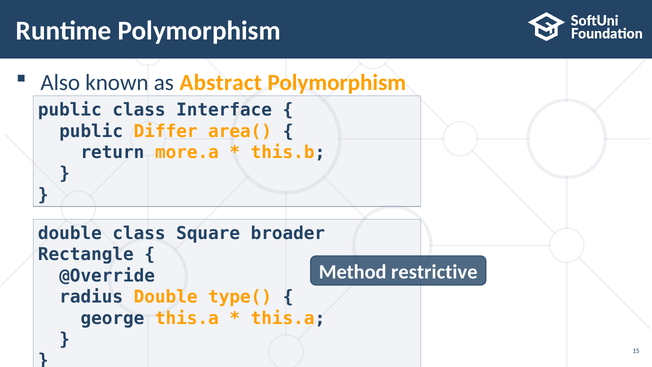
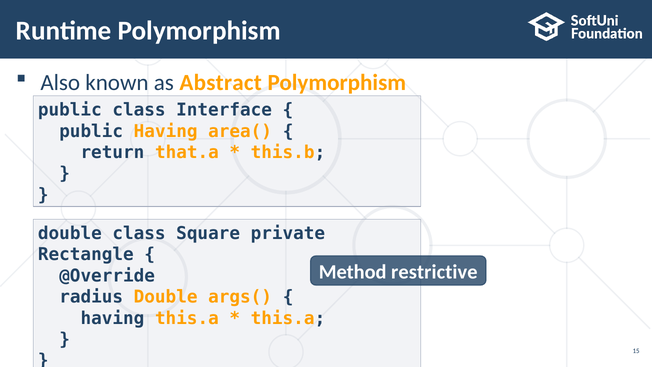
public Differ: Differ -> Having (166, 131)
more.a: more.a -> that.a (187, 152)
broader: broader -> private (288, 233)
type(: type( -> args( (240, 297)
george: george -> having (112, 318)
